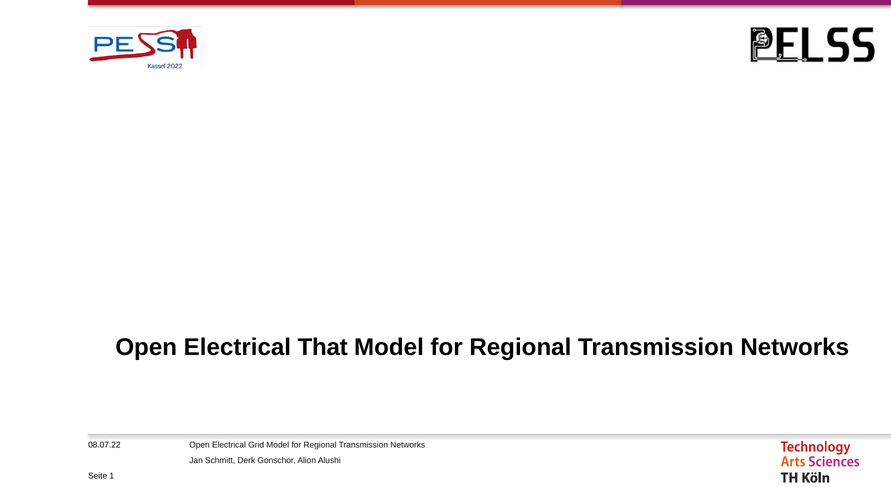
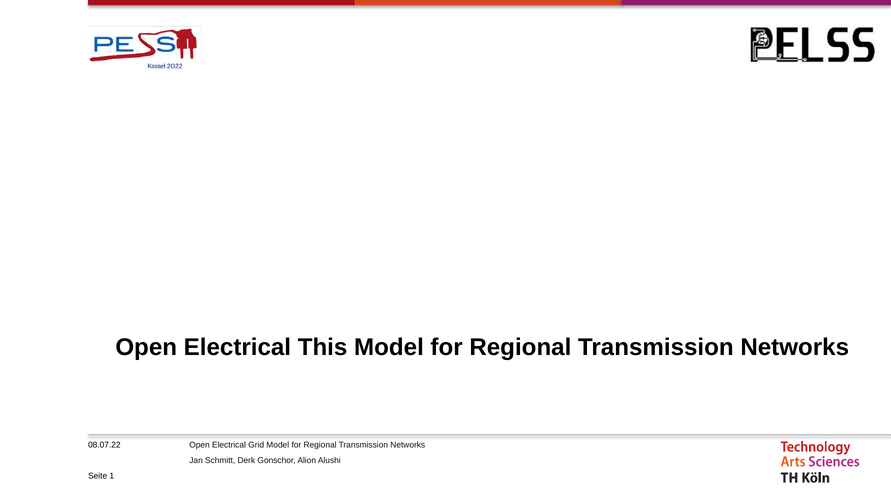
That: That -> This (323, 348)
